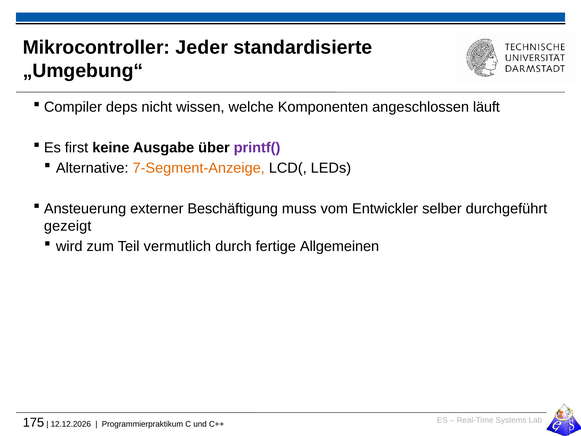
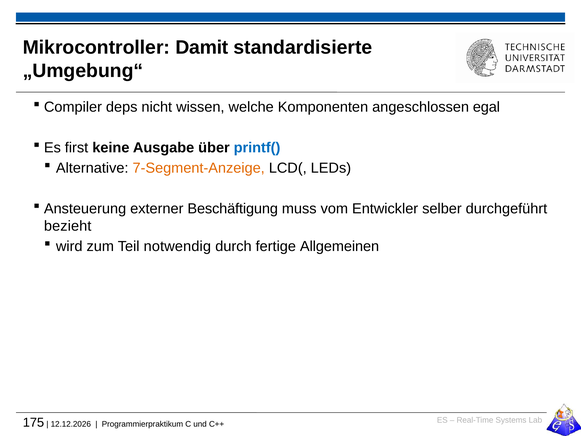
Jeder: Jeder -> Damit (202, 47)
läuft: läuft -> egal (486, 107)
printf( colour: purple -> blue (257, 148)
gezeigt: gezeigt -> bezieht (68, 226)
vermutlich: vermutlich -> notwendig (177, 246)
